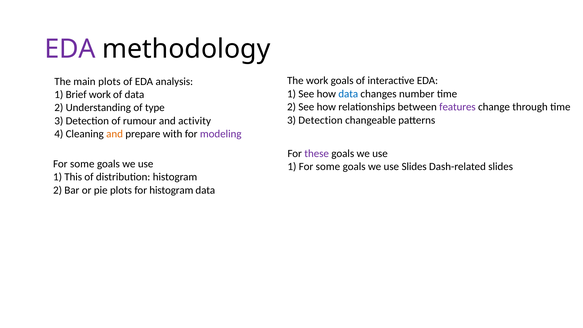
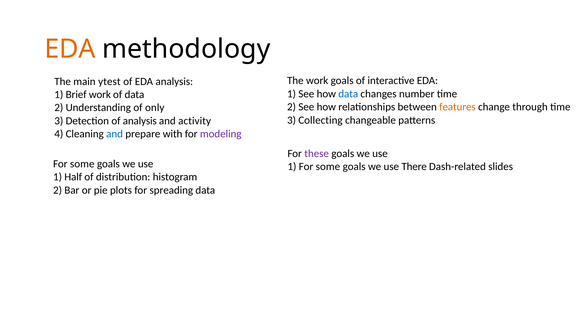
EDA colour: purple -> orange (70, 49)
main plots: plots -> ytest (109, 81)
features colour: purple -> orange (457, 107)
type: type -> only (155, 108)
Detection: Detection -> Collecting (320, 120)
of rumour: rumour -> analysis (140, 121)
and colour: orange -> blue (115, 134)
use Slides: Slides -> There (414, 167)
This: This -> Half (73, 177)
for histogram: histogram -> spreading (171, 190)
